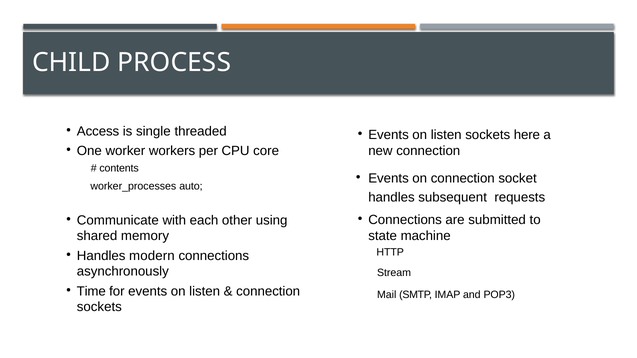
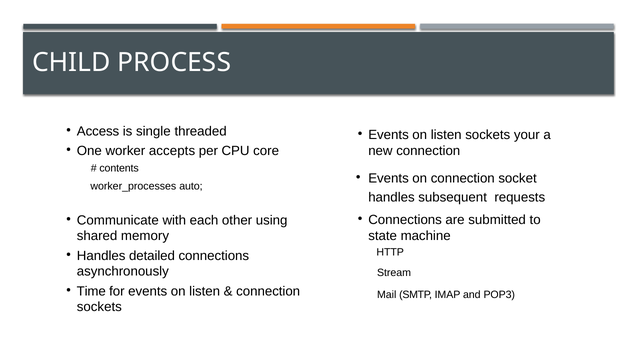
here: here -> your (527, 135)
workers: workers -> accepts (172, 151)
modern: modern -> detailed (152, 256)
